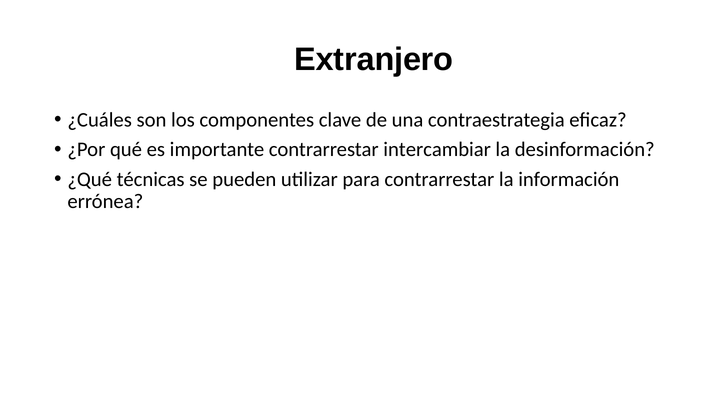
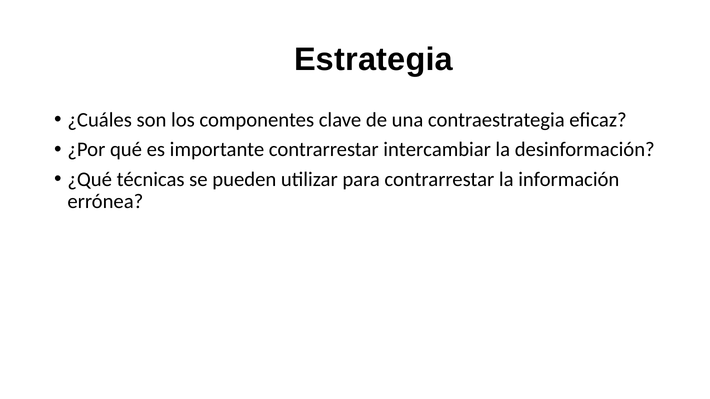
Extranjero: Extranjero -> Estrategia (373, 60)
